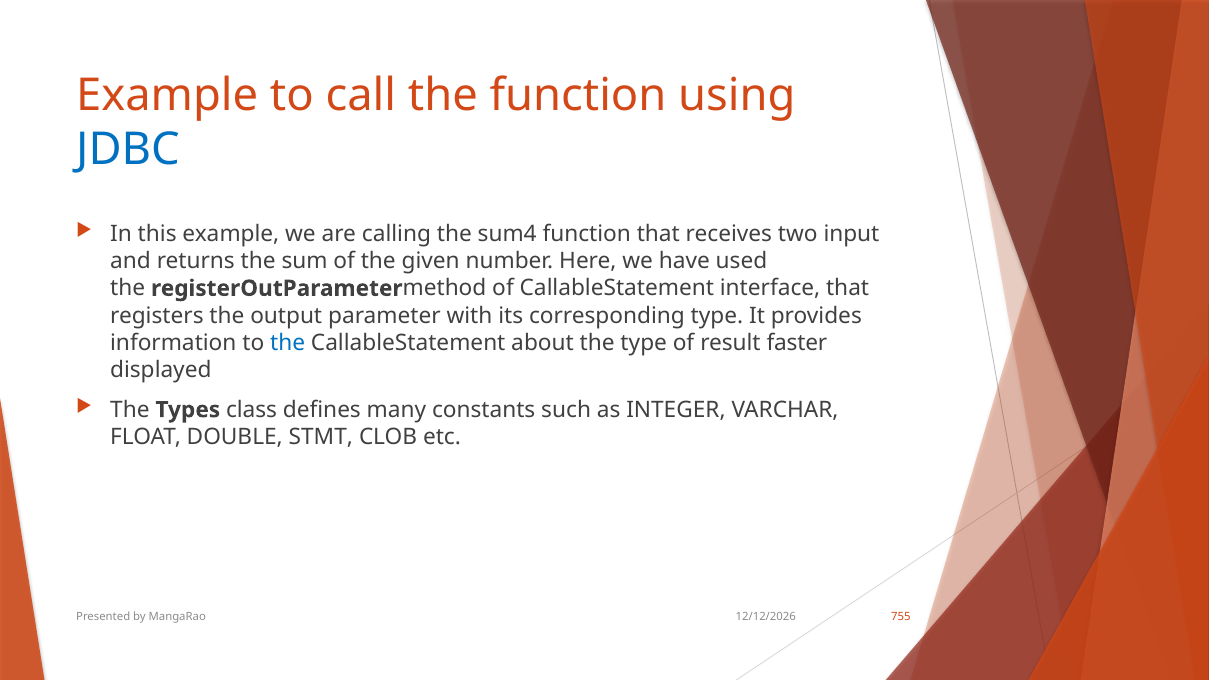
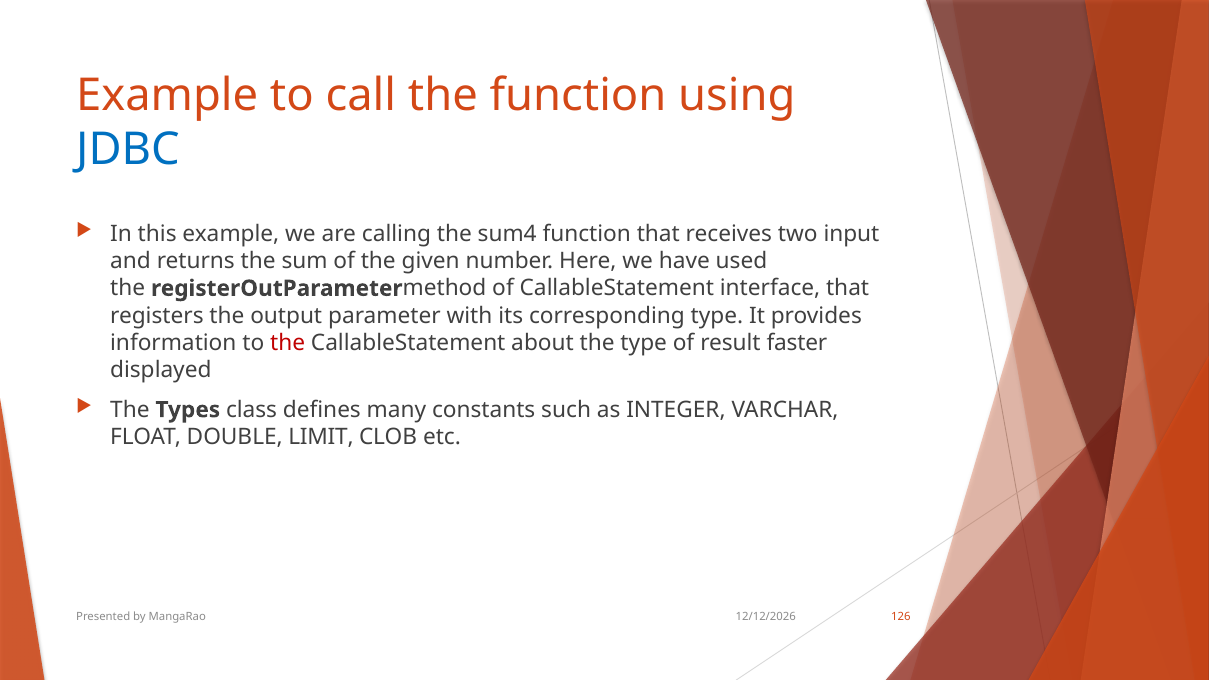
the colour: blue -> red (288, 343)
STMT: STMT -> LIMIT (321, 437)
755: 755 -> 126 (901, 617)
